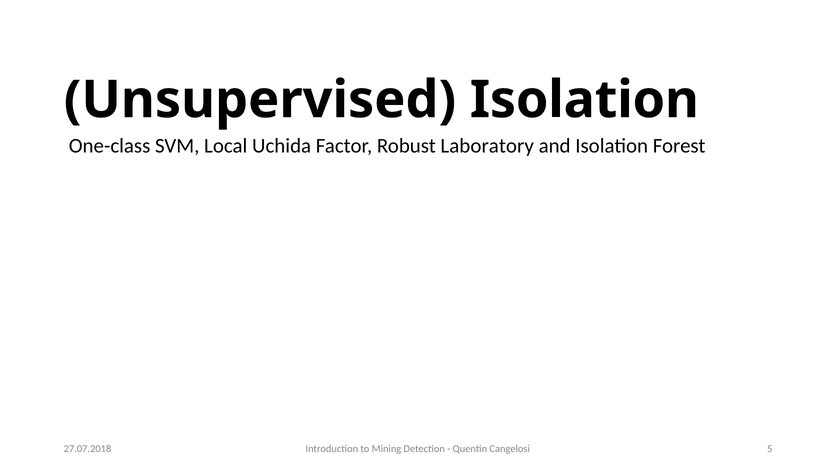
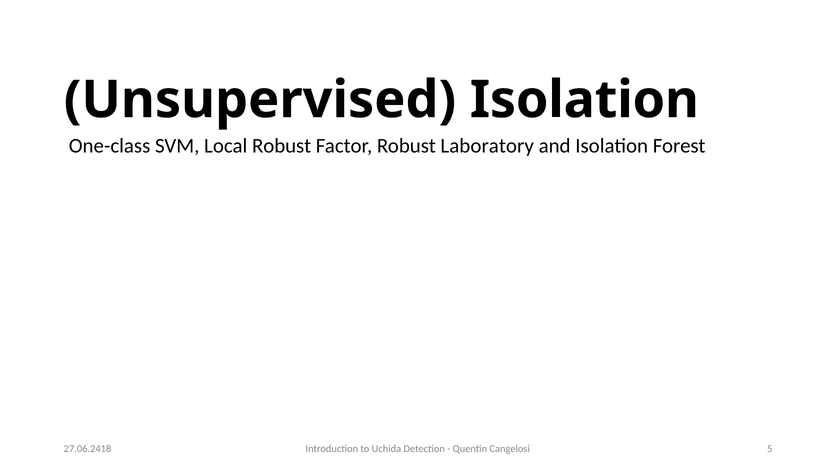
Local Uchida: Uchida -> Robust (282, 146)
27.07.2018: 27.07.2018 -> 27.06.2418 (88, 449)
Mining: Mining -> Uchida (386, 449)
